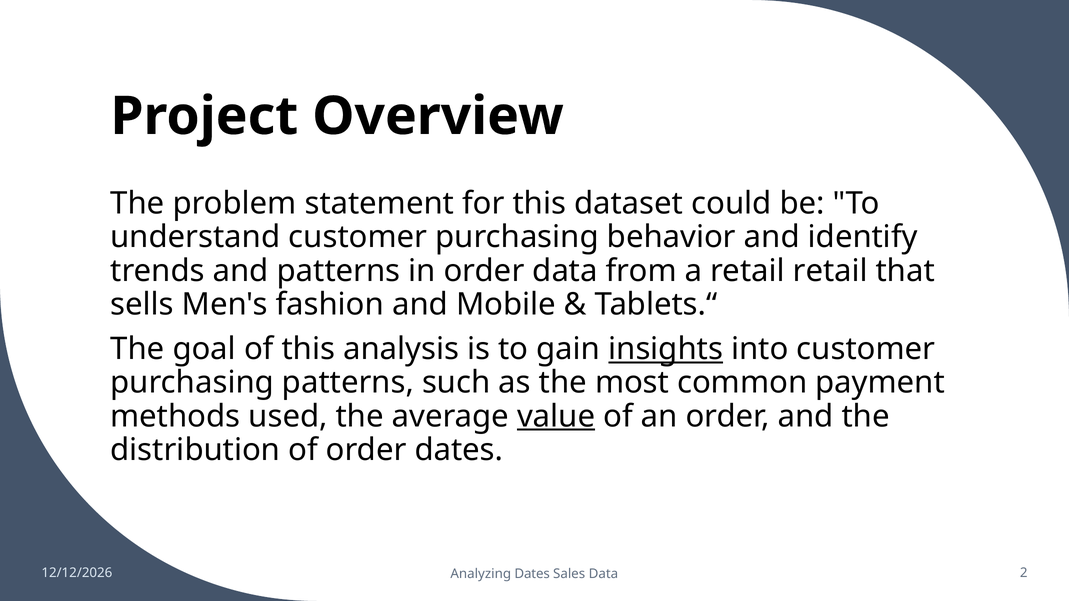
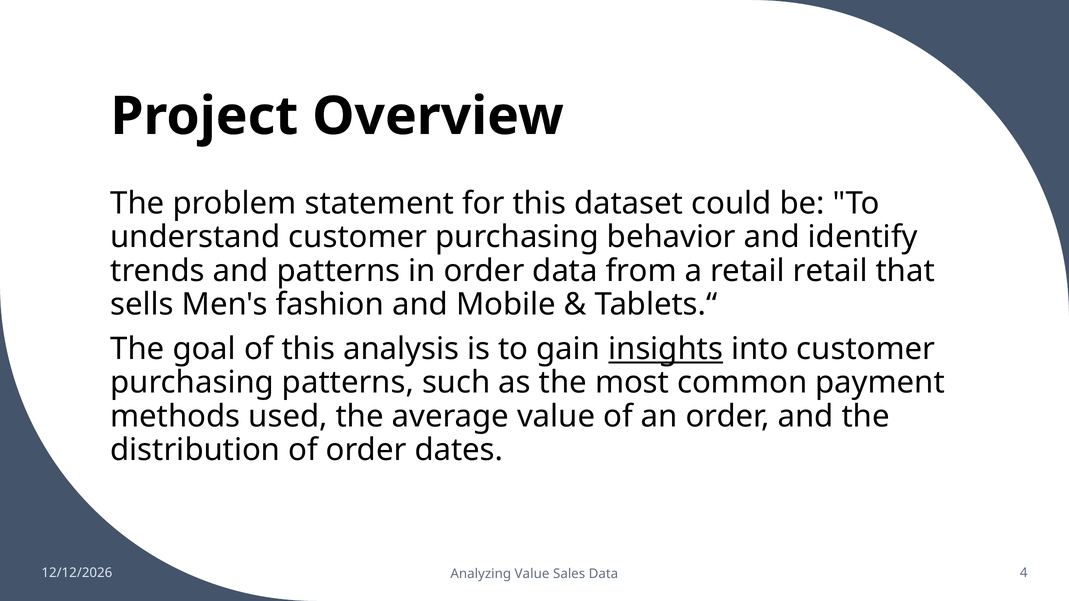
value underline: present -> none (556, 416)
Analyzing Dates: Dates -> Value (532, 574)
2: 2 -> 4 (1024, 573)
